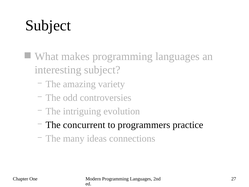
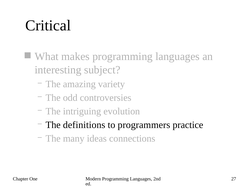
Subject: Subject -> Critical (48, 25)
concurrent: concurrent -> definitions (84, 125)
